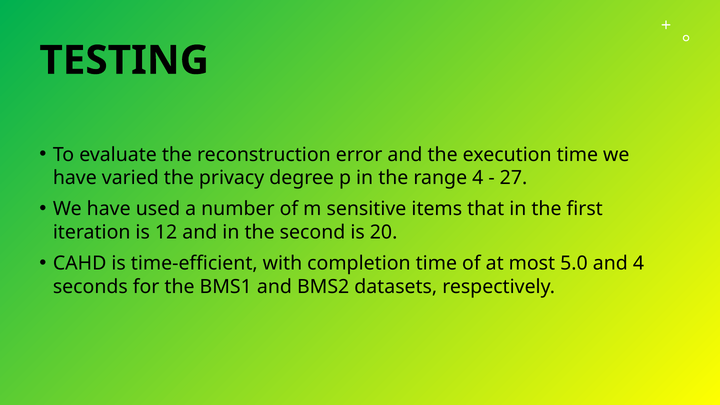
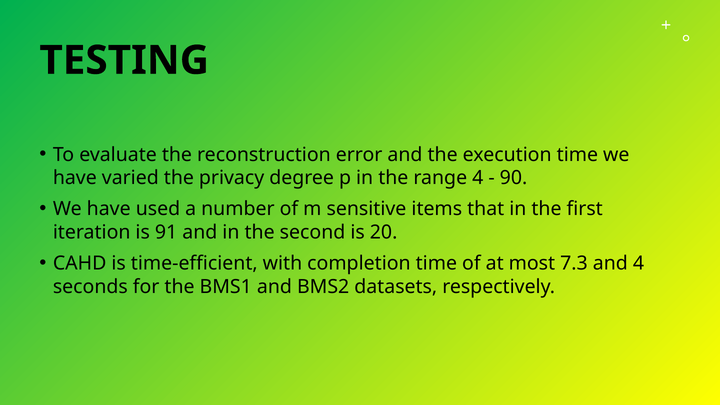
27: 27 -> 90 (514, 178)
12: 12 -> 91 (166, 232)
5.0: 5.0 -> 7.3 (574, 263)
